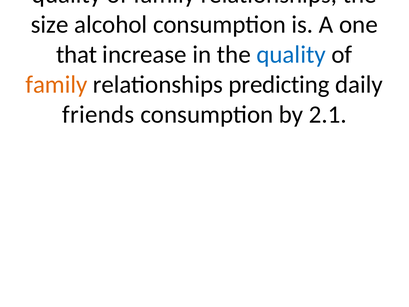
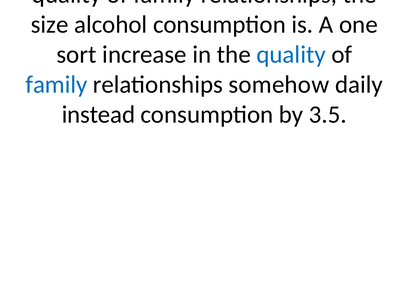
that: that -> sort (76, 55)
family colour: orange -> blue (56, 85)
predicting: predicting -> somehow (279, 85)
friends: friends -> instead (98, 115)
2.1: 2.1 -> 3.5 (328, 115)
